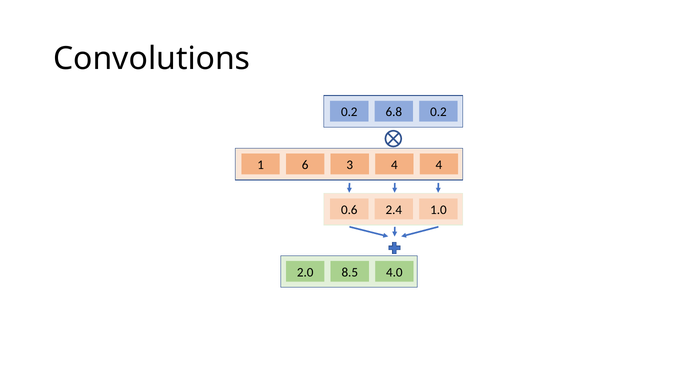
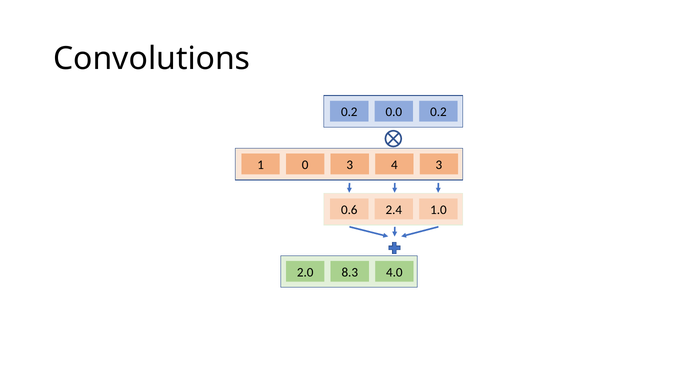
6.8: 6.8 -> 0.0 (394, 112)
6: 6 -> 0 (305, 165)
4 4: 4 -> 3 (439, 165)
8.5: 8.5 -> 8.3 (350, 273)
